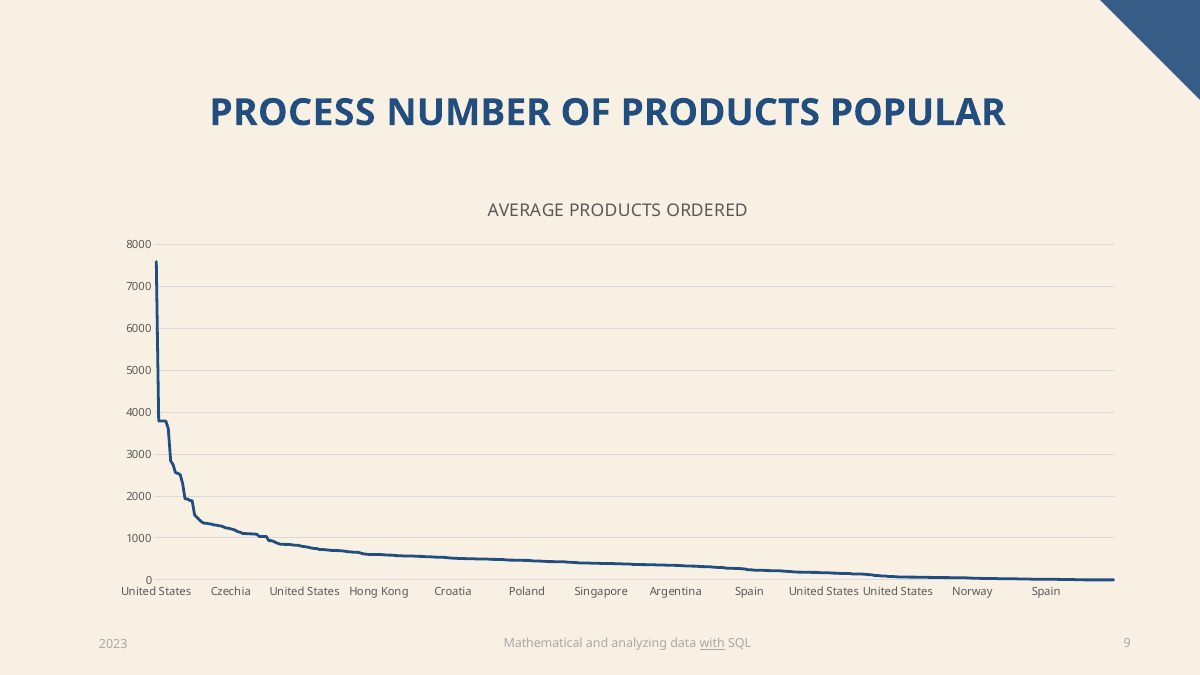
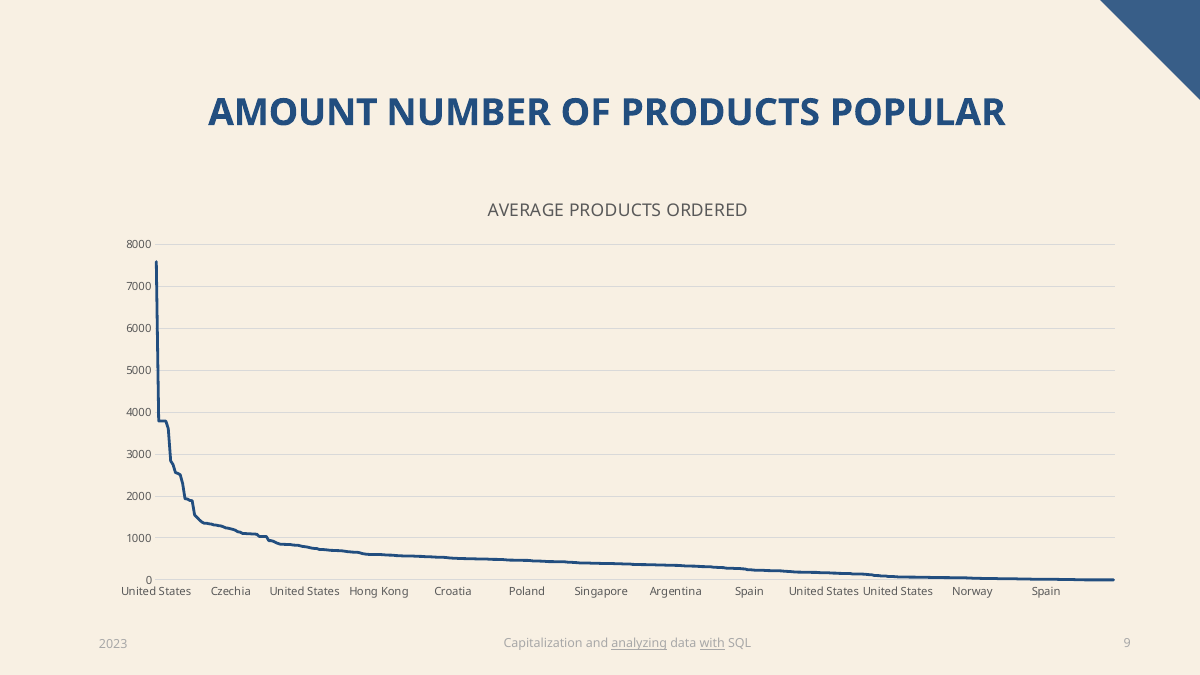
PROCESS: PROCESS -> AMOUNT (293, 113)
Mathematical: Mathematical -> Capitalization (543, 644)
analyzing underline: none -> present (639, 644)
